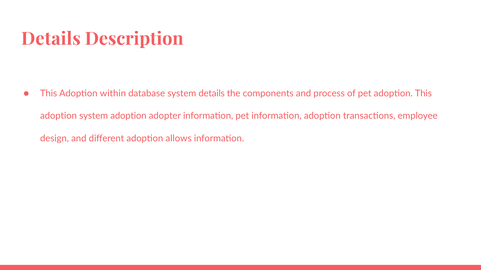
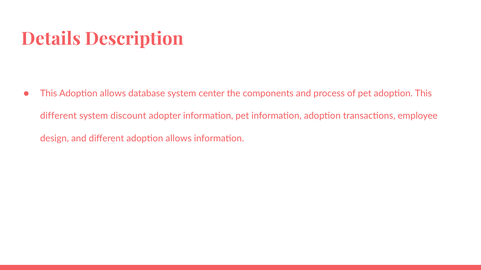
This Adoption within: within -> allows (113, 94)
system details: details -> center (212, 94)
adoption: adoption -> different (58, 116)
system adoption: adoption -> discount (128, 116)
